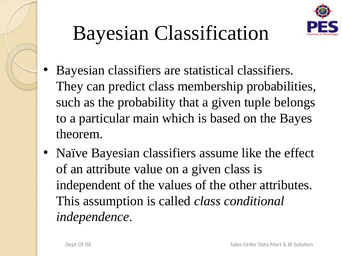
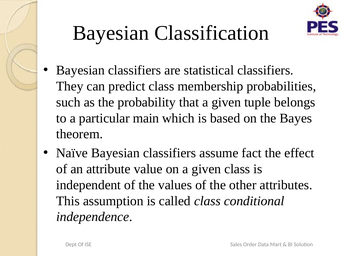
like: like -> fact (252, 153)
